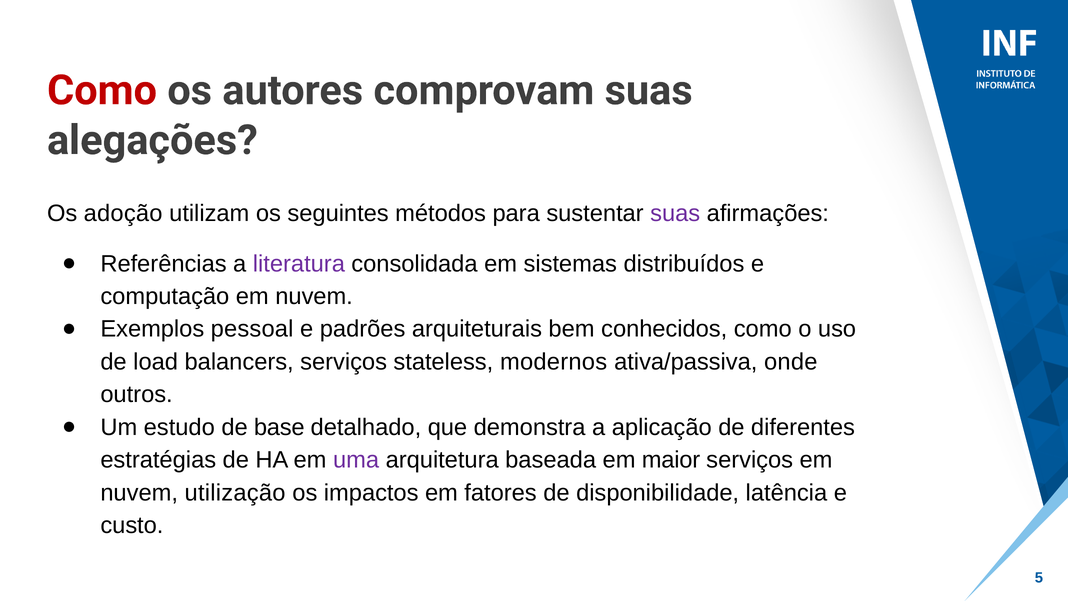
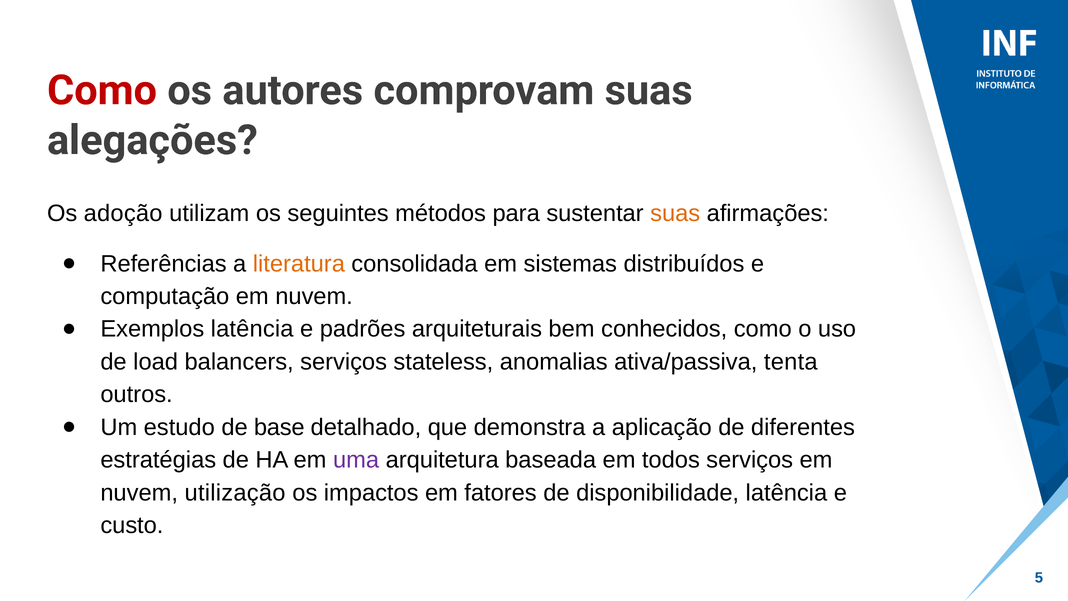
suas colour: purple -> orange (675, 213)
literatura colour: purple -> orange (299, 264)
Exemplos pessoal: pessoal -> latência (252, 329)
modernos: modernos -> anomalias (554, 362)
onde: onde -> tenta (791, 362)
maior: maior -> todos (671, 460)
